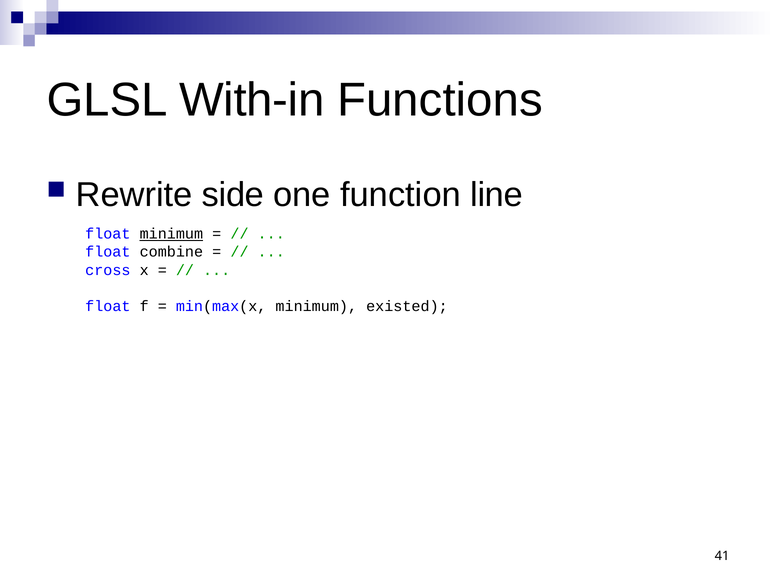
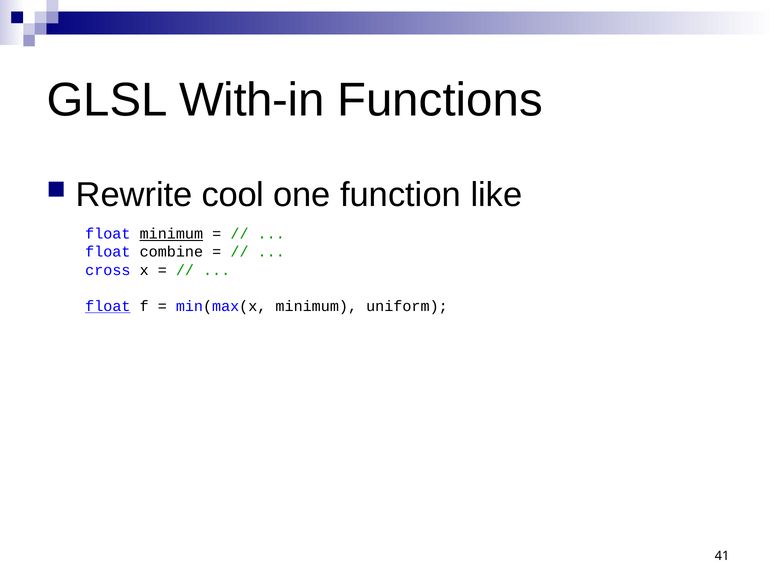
side: side -> cool (233, 195)
line: line -> like (496, 195)
float underline: none -> present (108, 306)
existed: existed -> uniform (407, 306)
